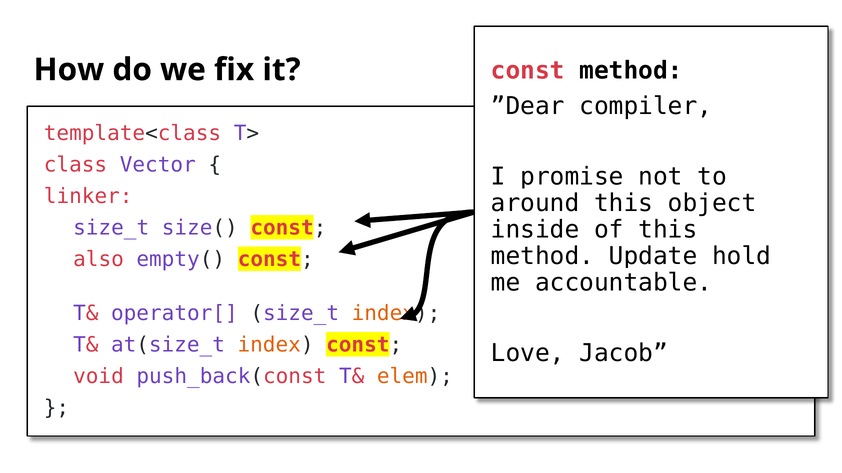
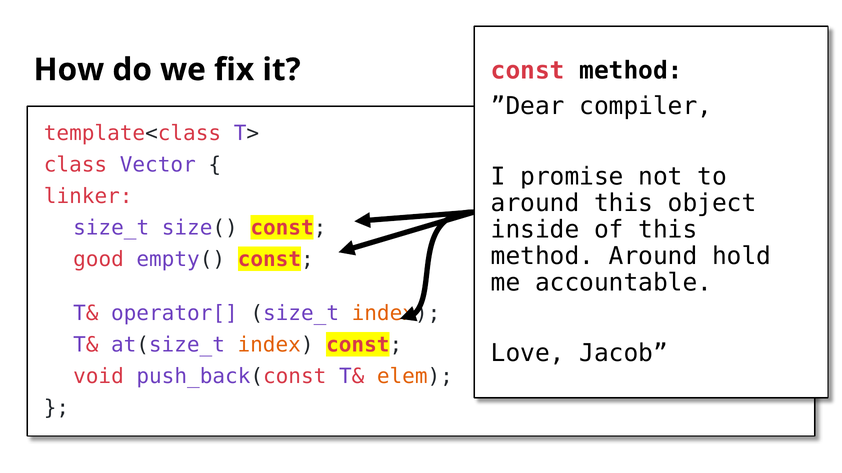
method Update: Update -> Around (653, 256)
also: also -> good (99, 259)
